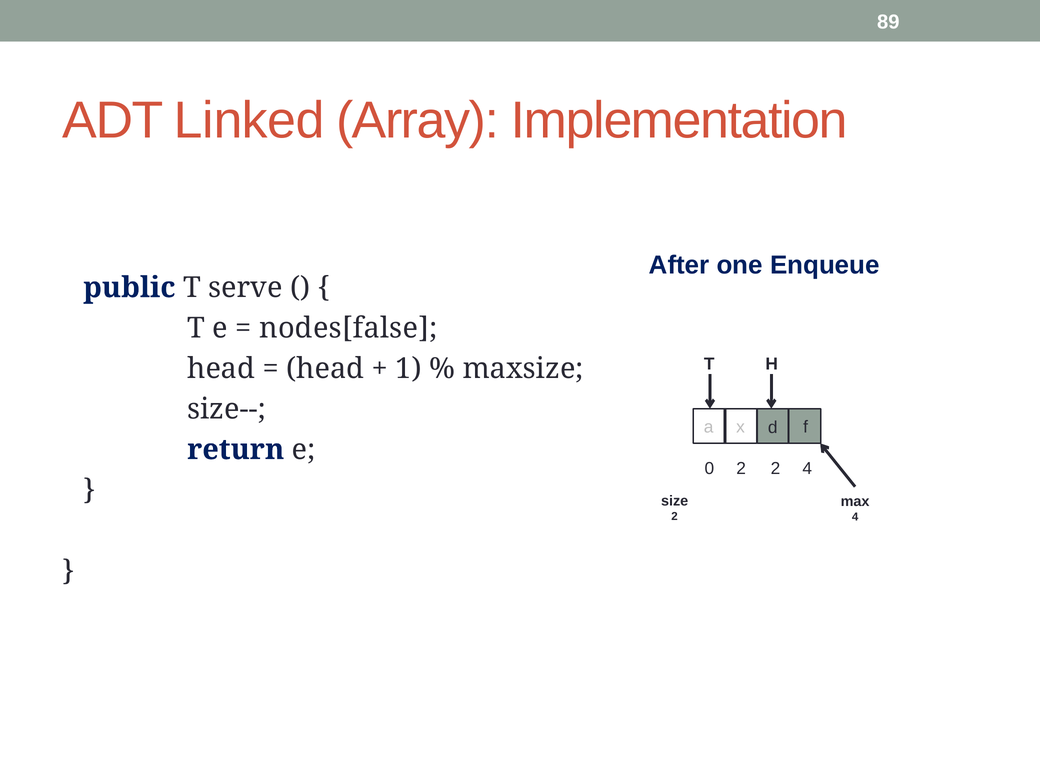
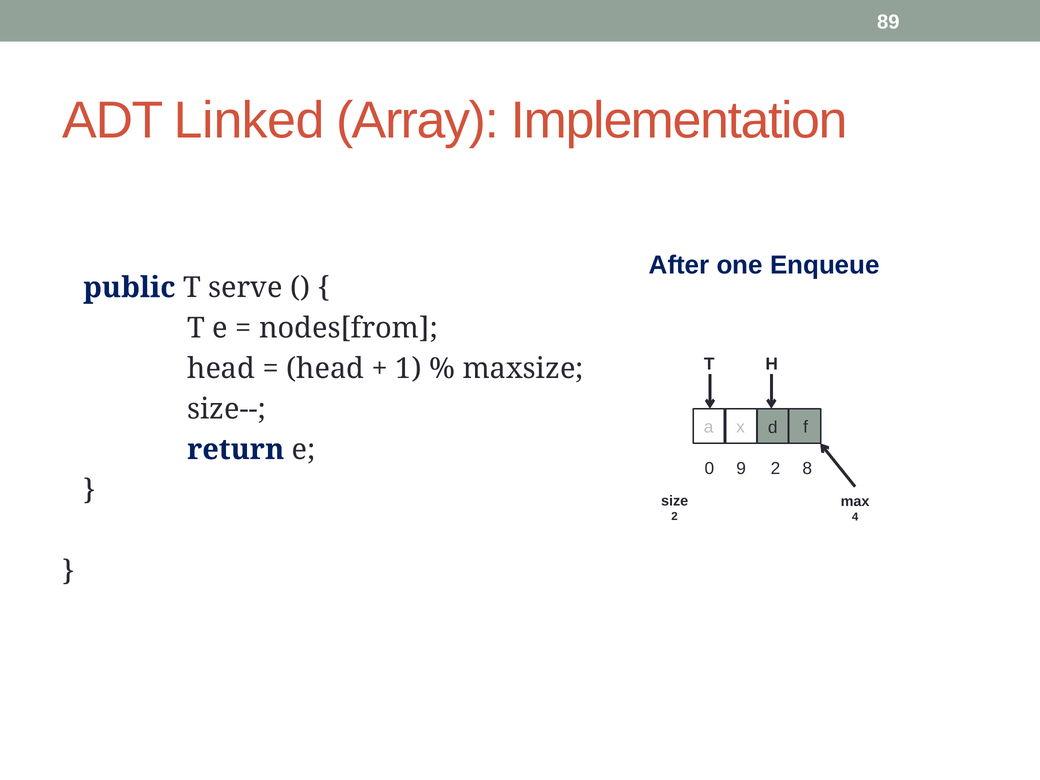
nodes[false: nodes[false -> nodes[from (348, 328)
0 2: 2 -> 9 (741, 469)
2 4: 4 -> 8 (807, 469)
